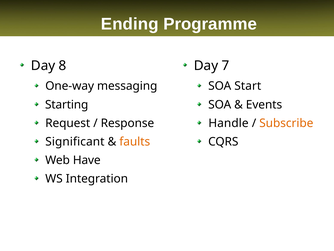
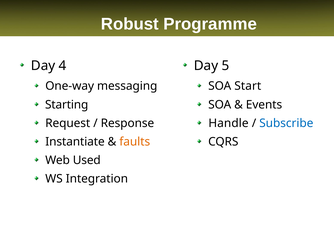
Ending: Ending -> Robust (130, 24)
8: 8 -> 4 (63, 66)
7: 7 -> 5 (226, 66)
Subscribe colour: orange -> blue (286, 123)
Significant: Significant -> Instantiate (75, 141)
Have: Have -> Used (87, 160)
